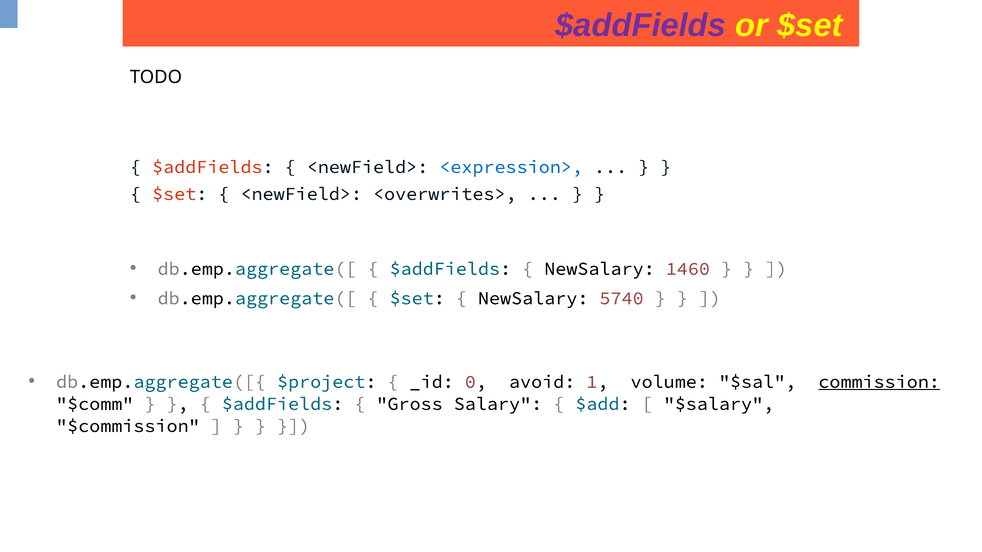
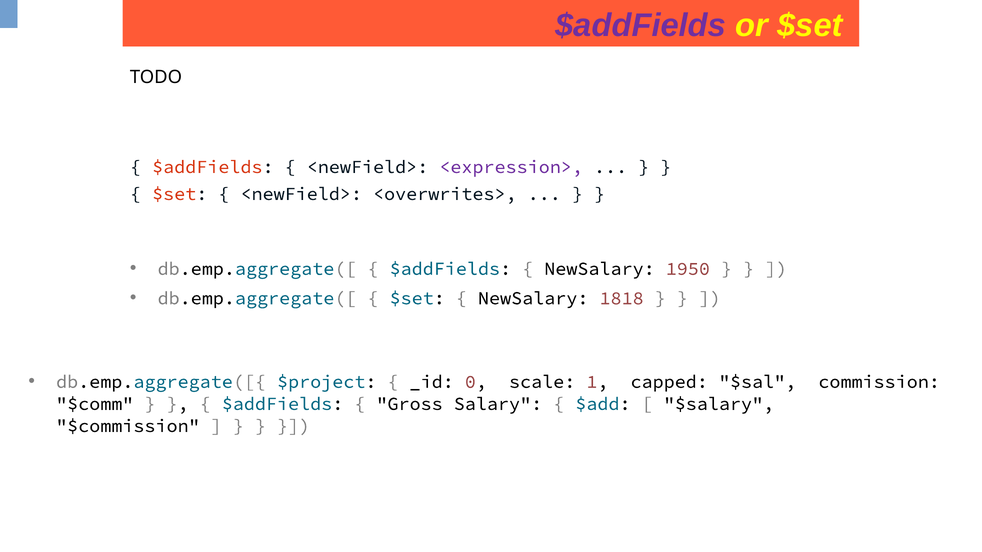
<expression> colour: blue -> purple (511, 167)
1460: 1460 -> 1950 (688, 269)
5740: 5740 -> 1818 (622, 298)
avoid: avoid -> scale (542, 382)
volume: volume -> capped (669, 382)
commission underline: present -> none (879, 382)
